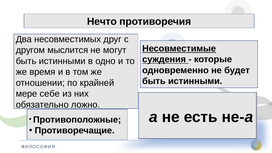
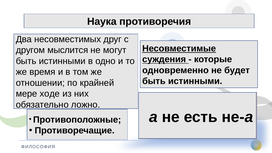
Нечто: Нечто -> Наука (102, 22)
себе: себе -> ходе (50, 94)
